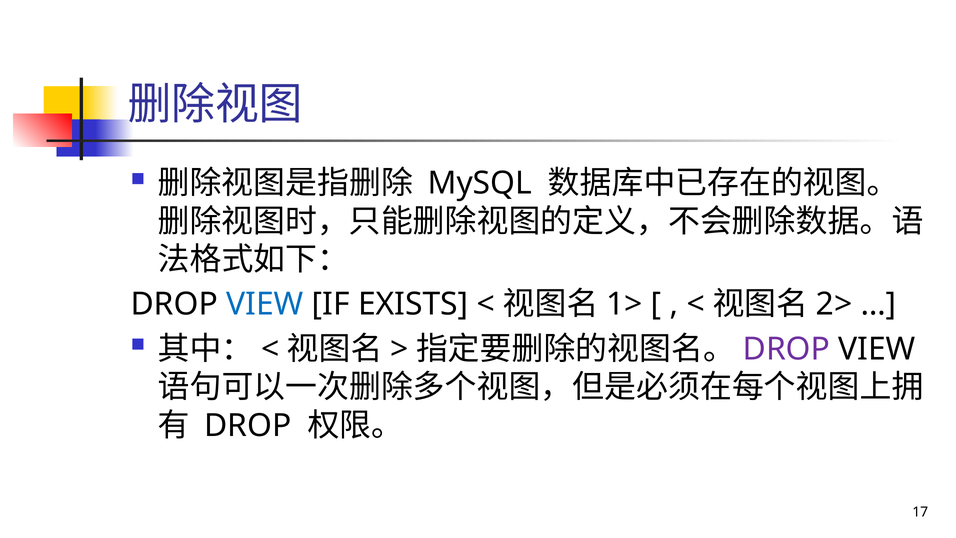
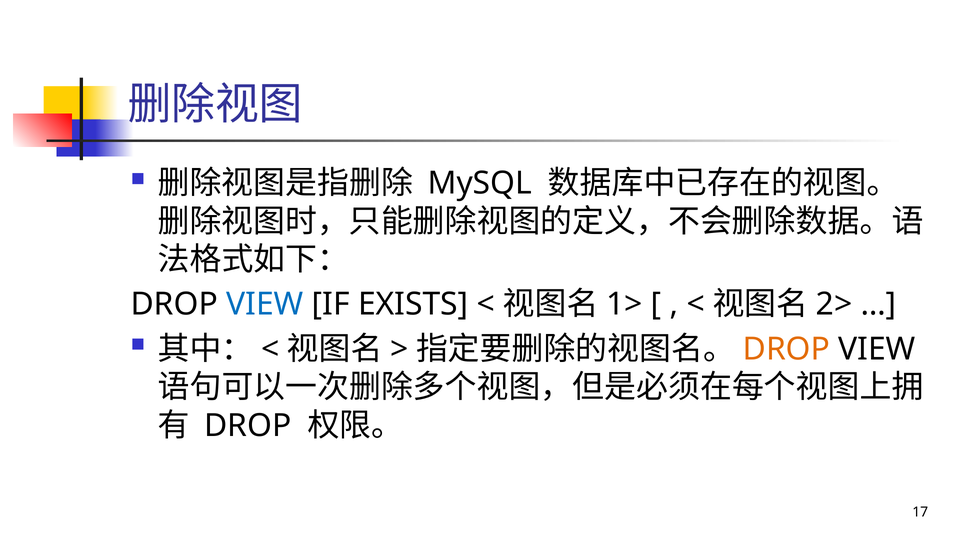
DROP colour: purple -> orange (786, 349)
